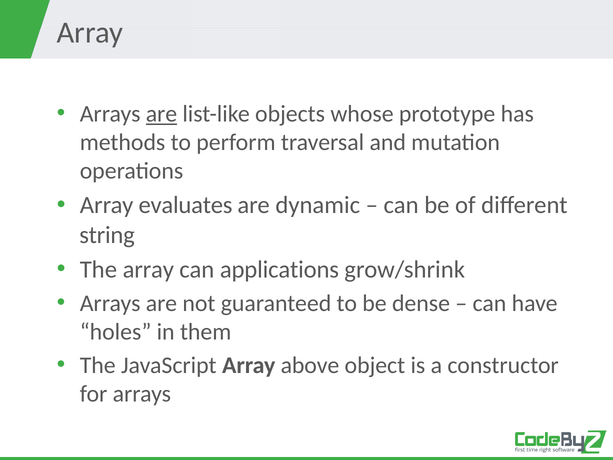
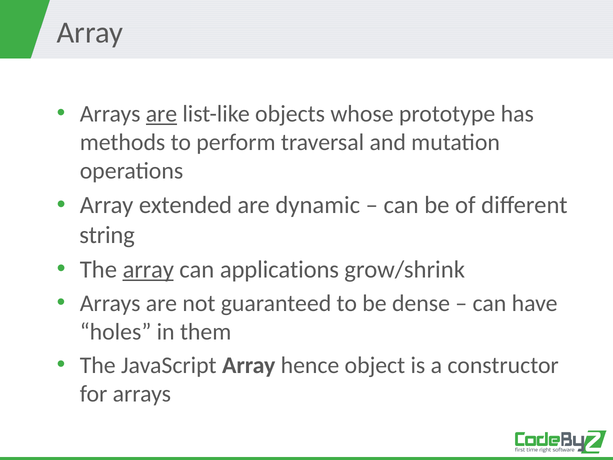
evaluates: evaluates -> extended (185, 205)
array underline: none -> present (148, 269)
above: above -> hence (310, 365)
